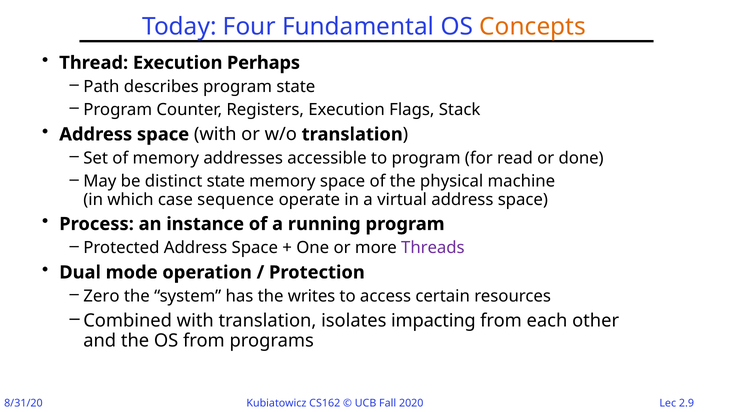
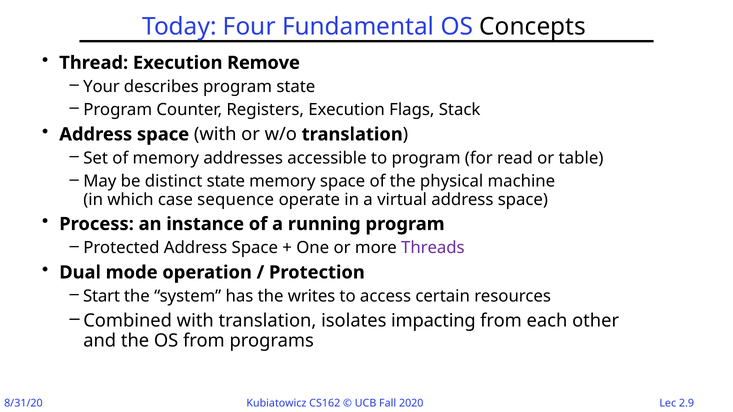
Concepts colour: orange -> black (533, 27)
Perhaps: Perhaps -> Remove (263, 63)
Path: Path -> Your (101, 87)
done: done -> table (581, 158)
Zero: Zero -> Start (102, 297)
